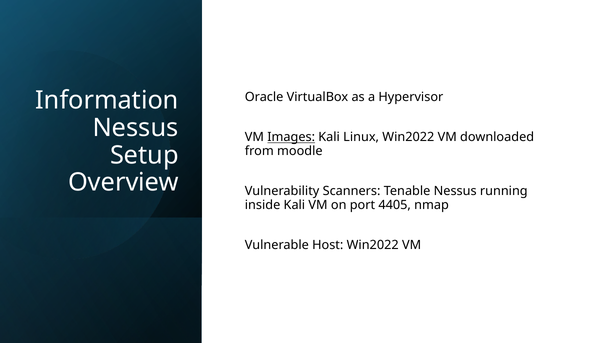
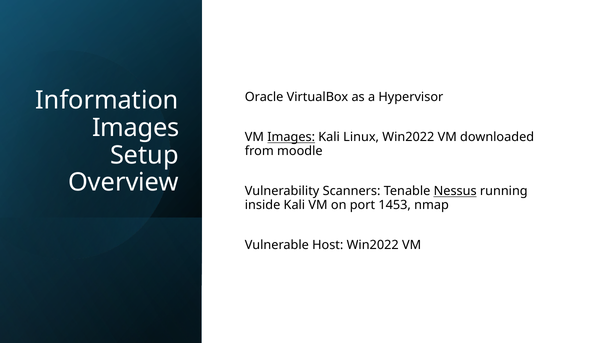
Nessus: Nessus -> Images (136, 128)
Nessus underline: none -> present (455, 191)
4405: 4405 -> 1453 (395, 205)
